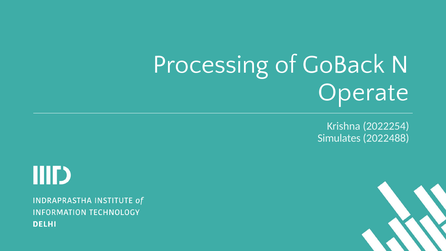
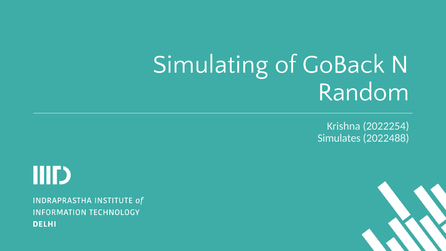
Processing: Processing -> Simulating (211, 65)
Operate: Operate -> Random (364, 92)
